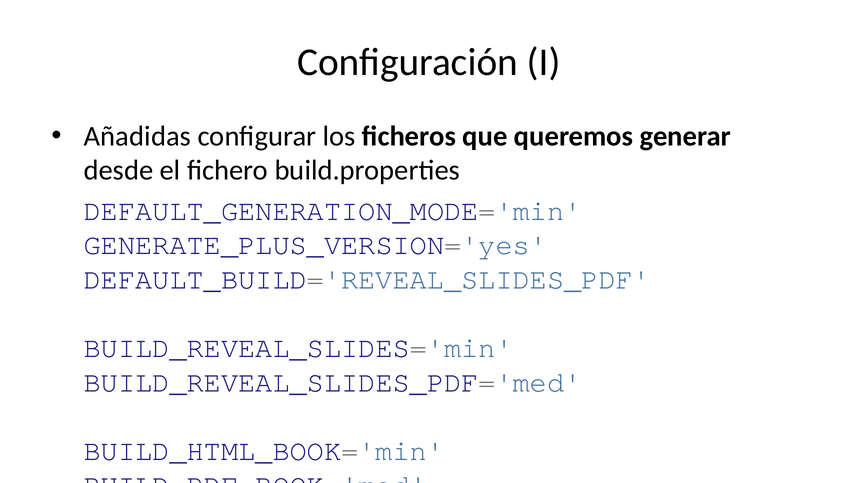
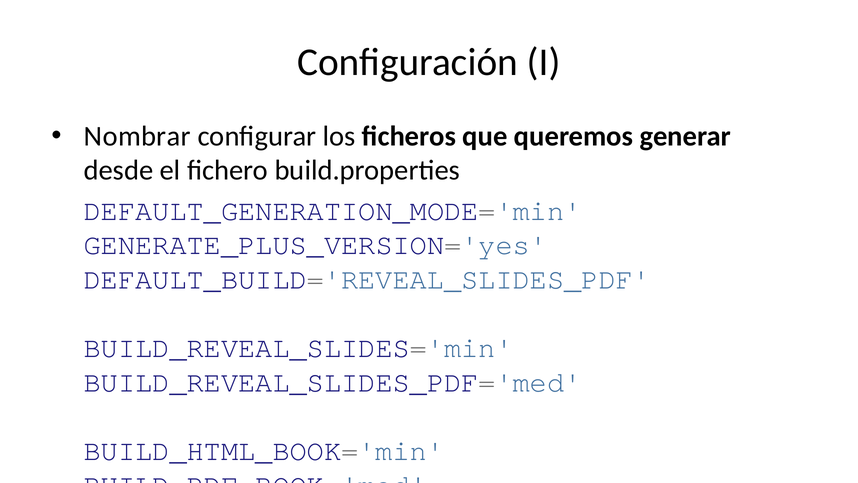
Añadidas: Añadidas -> Nombrar (137, 136)
